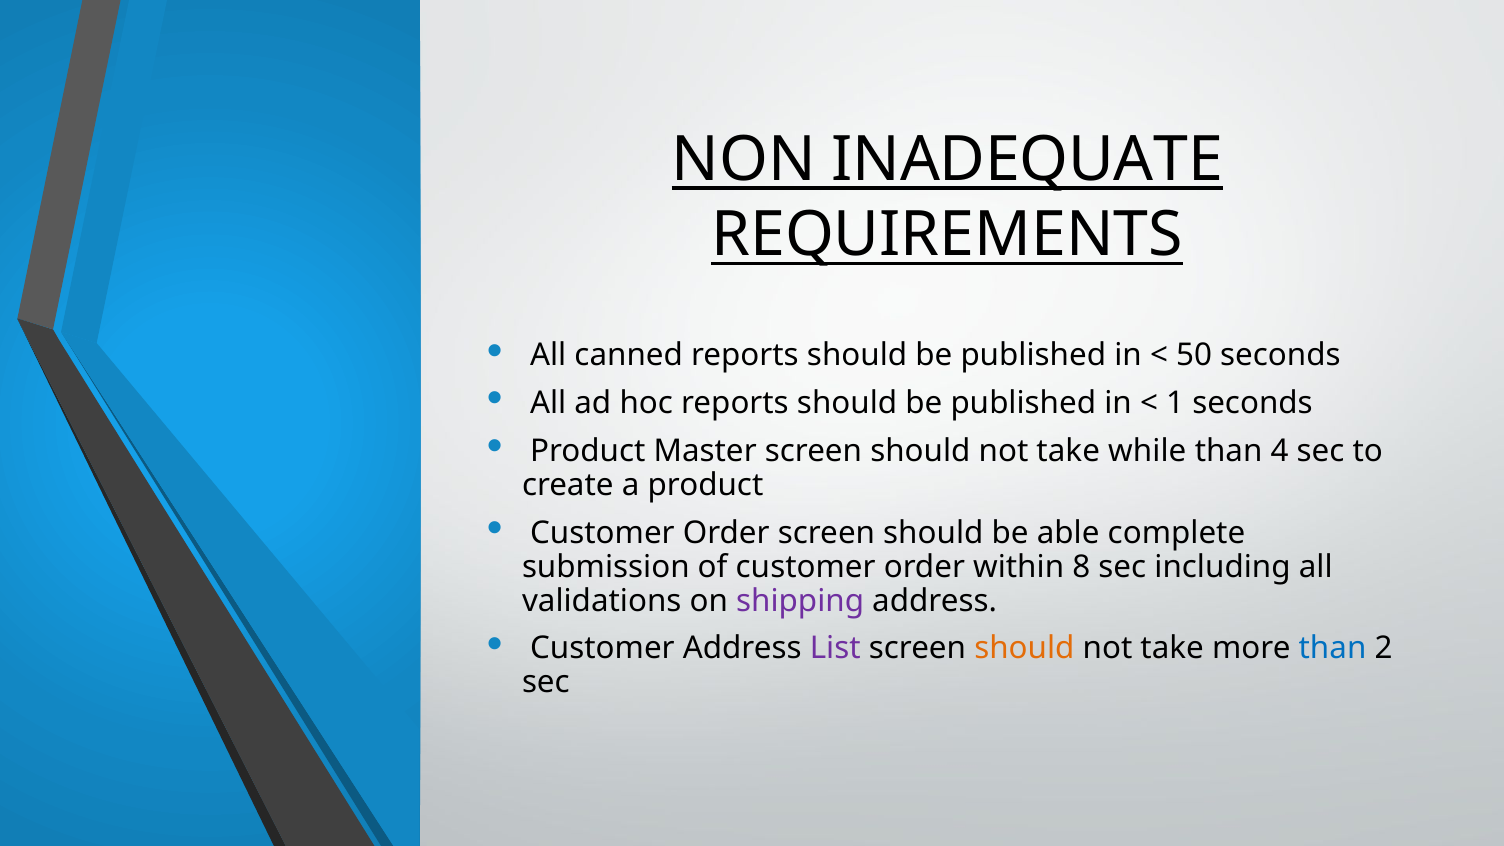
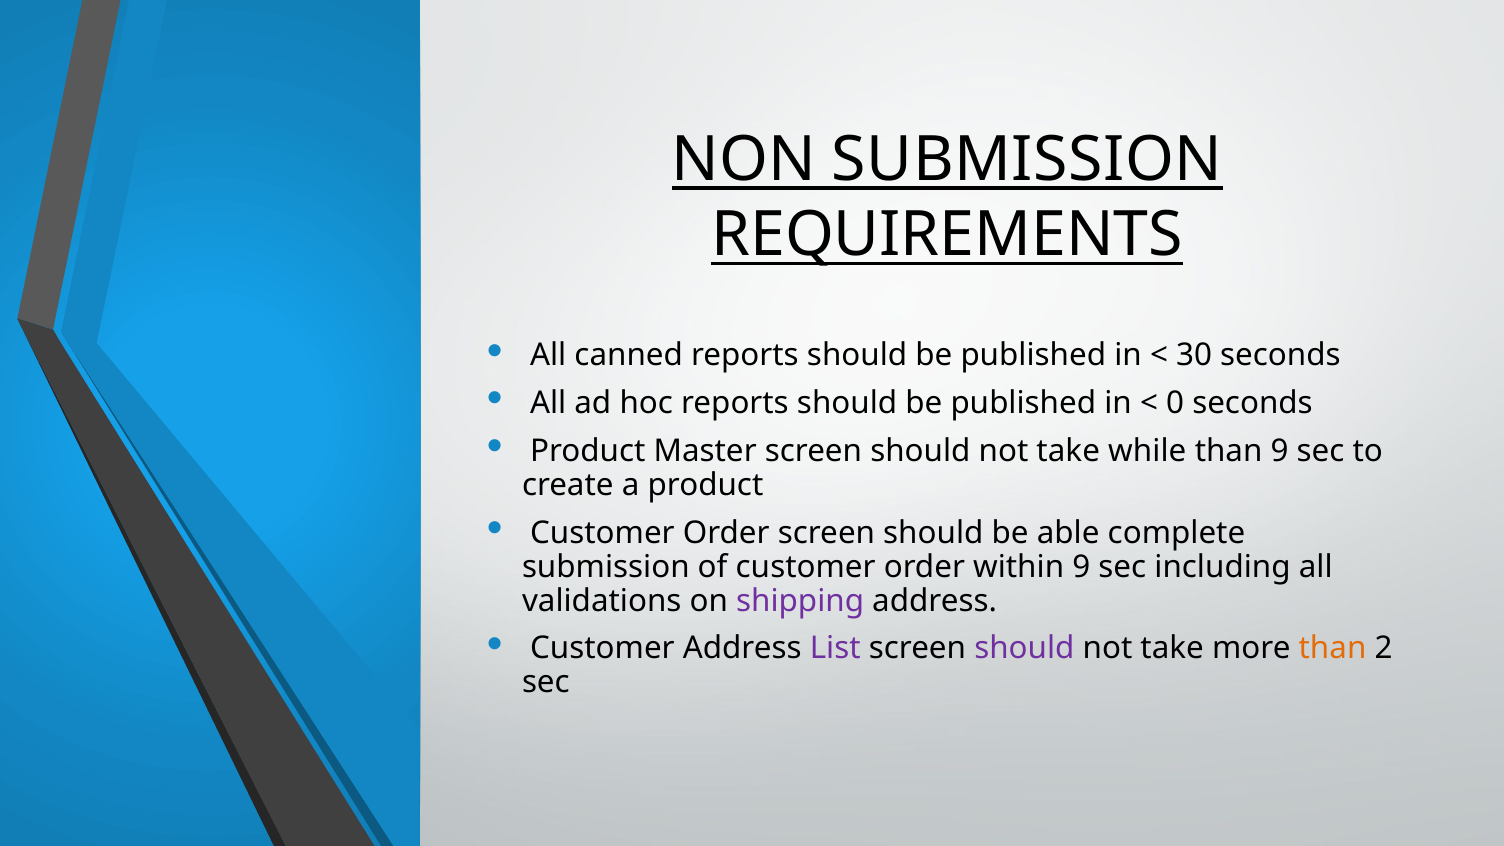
NON INADEQUATE: INADEQUATE -> SUBMISSION (1027, 159)
50: 50 -> 30 (1194, 356)
1: 1 -> 0 (1175, 404)
than 4: 4 -> 9 (1280, 451)
within 8: 8 -> 9 (1081, 567)
should colour: orange -> purple (1024, 649)
than colour: blue -> orange (1332, 649)
